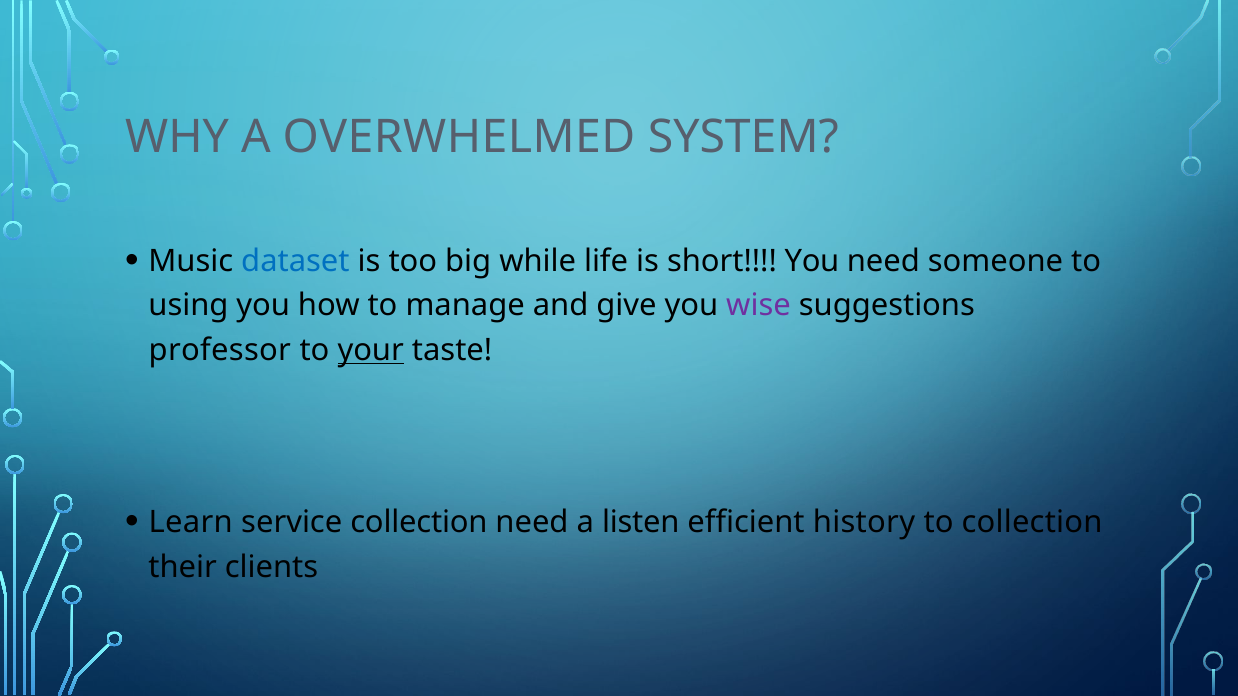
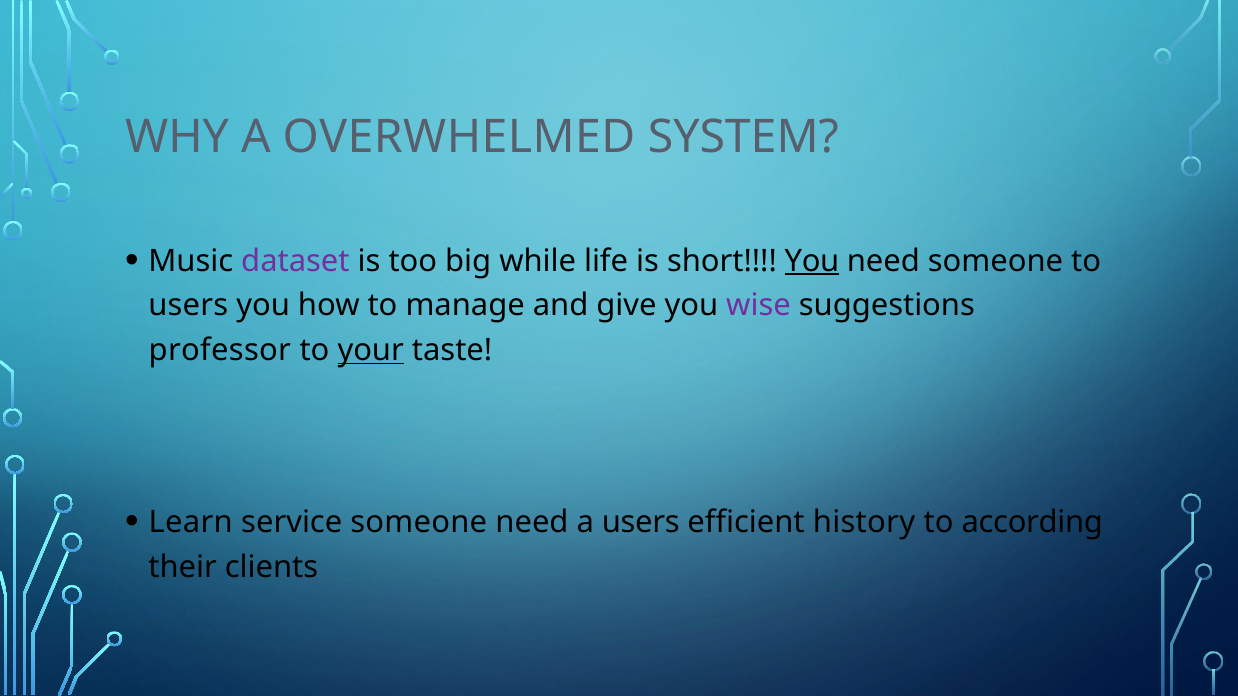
dataset colour: blue -> purple (295, 261)
You underline: none -> present (812, 261)
using: using -> users (188, 306)
service collection: collection -> someone (419, 523)
a listen: listen -> users (641, 523)
to collection: collection -> according (1032, 523)
